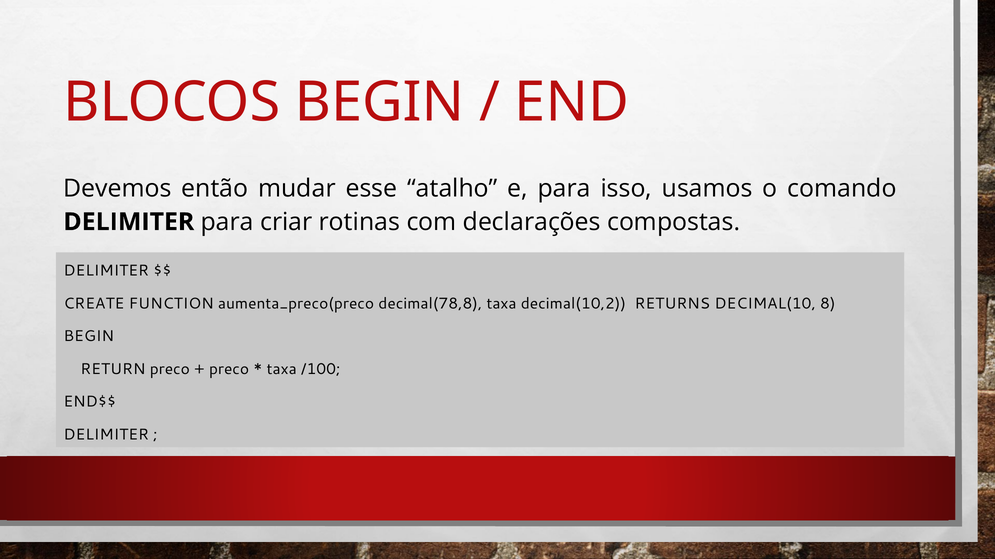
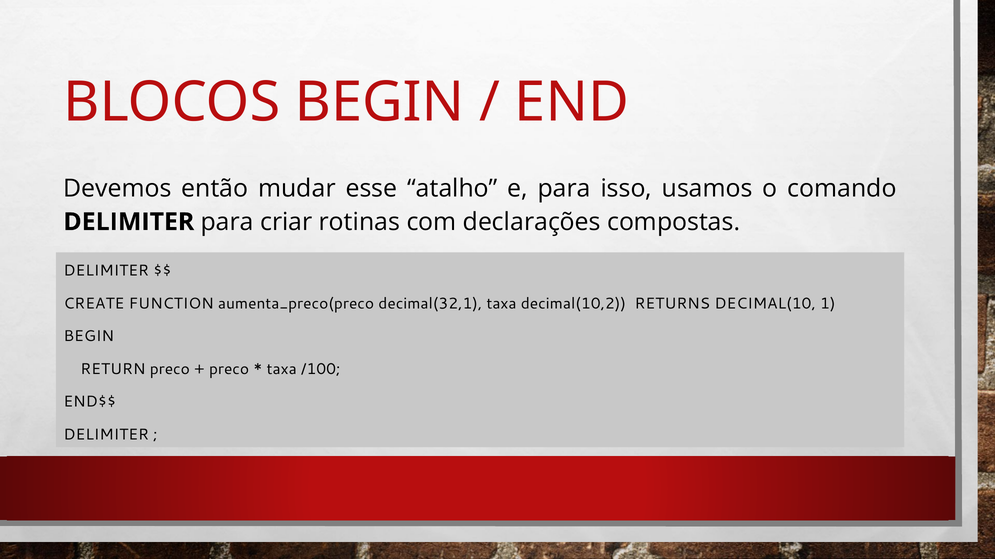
decimal(78,8: decimal(78,8 -> decimal(32,1 (430, 304)
8: 8 -> 1 (828, 304)
